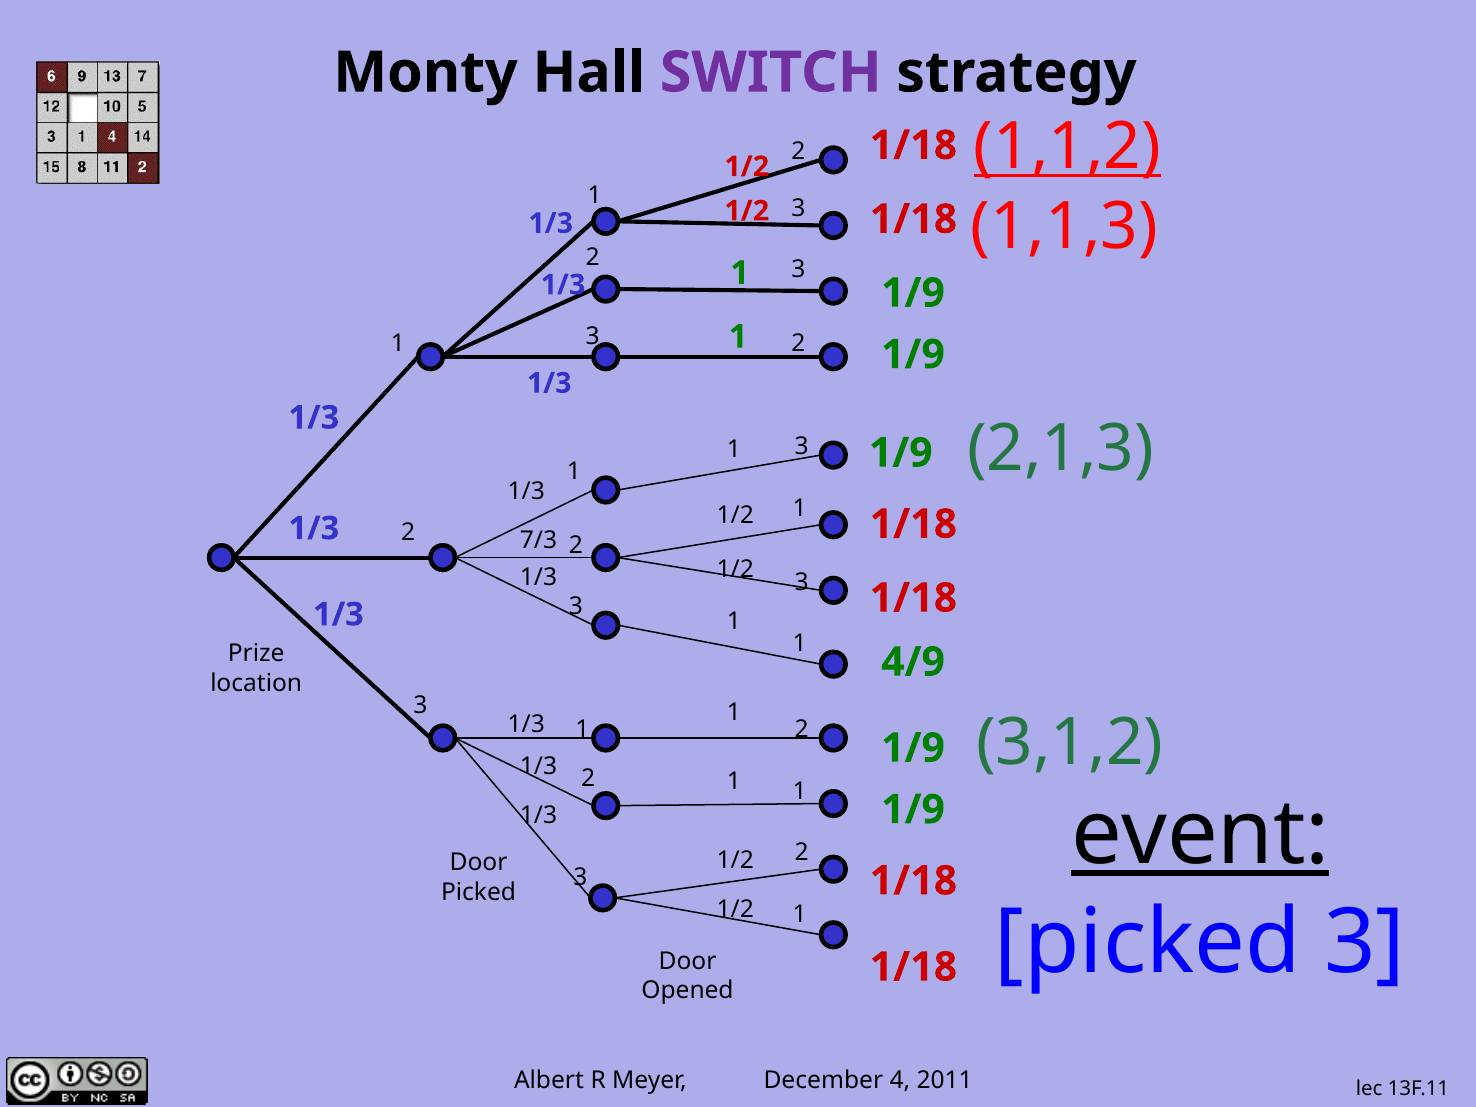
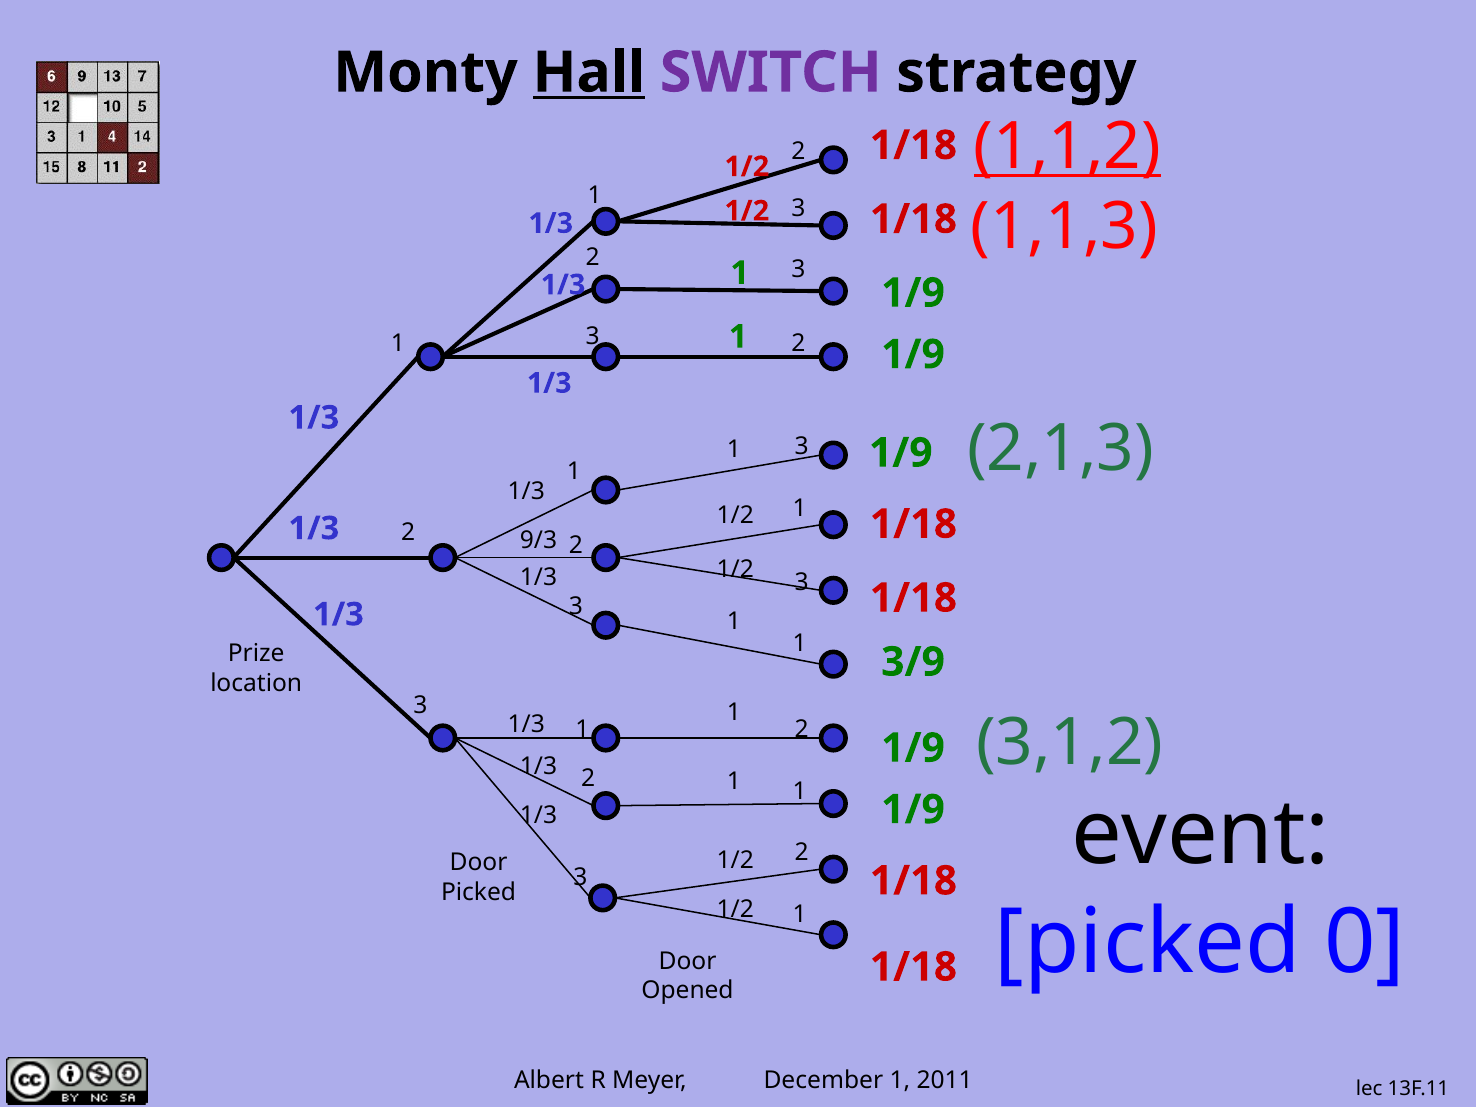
Hall underline: none -> present (589, 73)
7/3: 7/3 -> 9/3 (539, 540)
4/9: 4/9 -> 3/9 (913, 662)
event underline: present -> none (1201, 834)
picked 3: 3 -> 0 (1365, 942)
4: 4 -> 1 (900, 1080)
